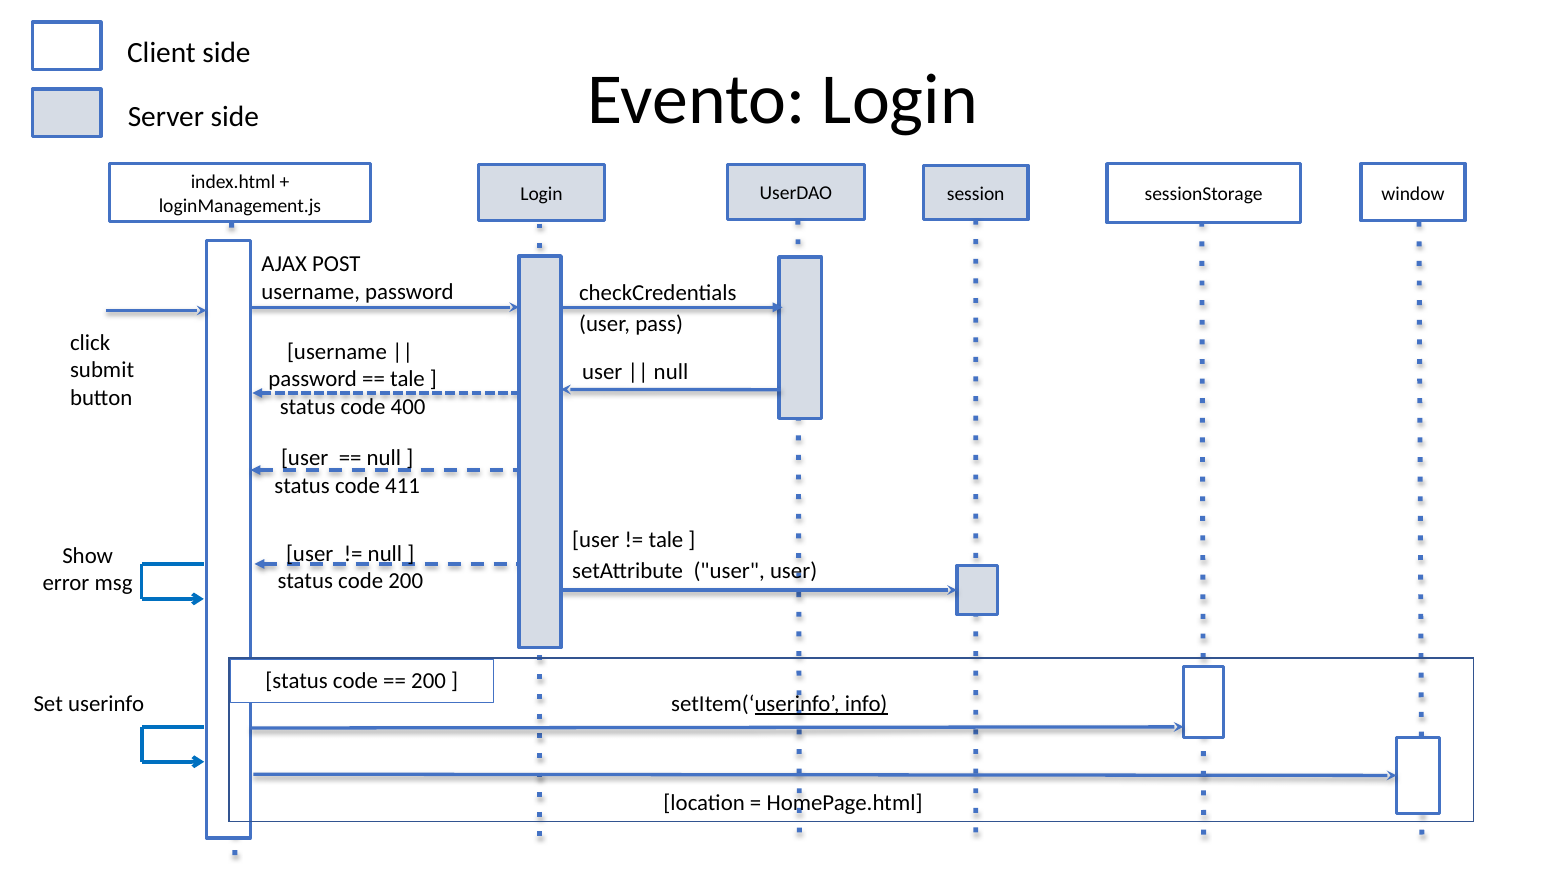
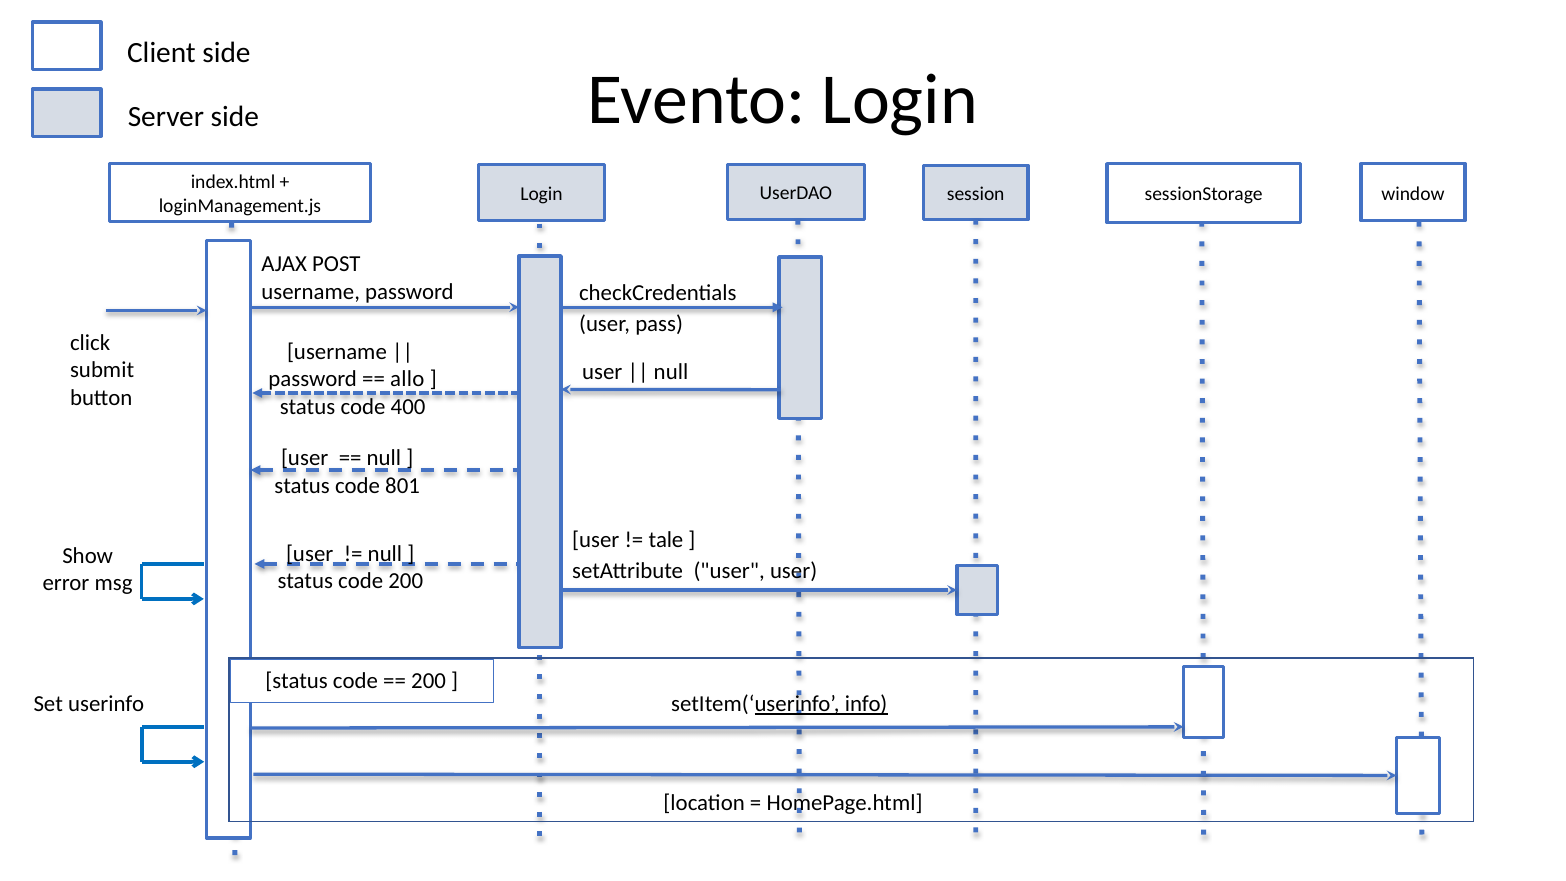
tale: tale -> allo (407, 379)
411: 411 -> 801 (403, 486)
